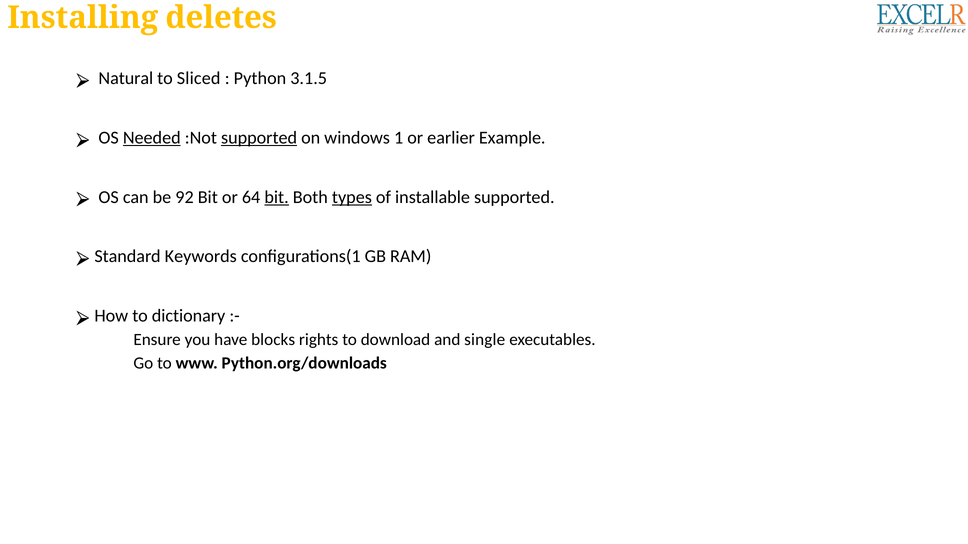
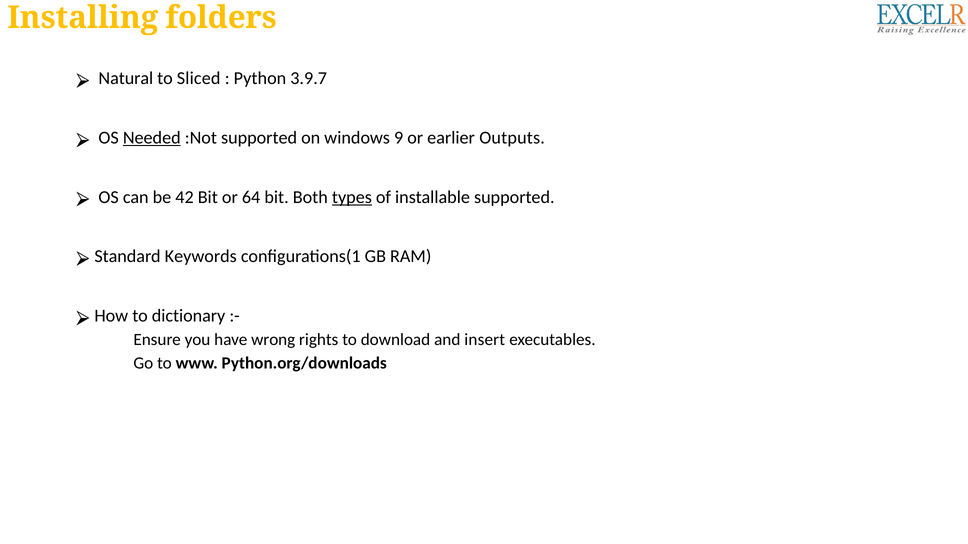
deletes: deletes -> folders (221, 18)
3.1.5: 3.1.5 -> 3.9.7 (309, 79)
supported underline: present -> none (259, 138)
1: 1 -> 9 (399, 138)
Example: Example -> Outputs (512, 138)
92: 92 -> 42 (185, 197)
bit underline: present -> none (277, 197)
blocks: blocks -> wrong (273, 340)
single: single -> insert (485, 340)
